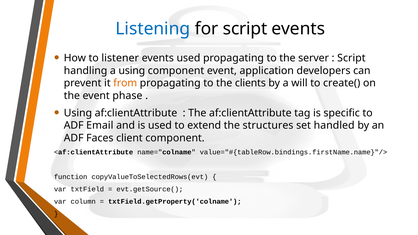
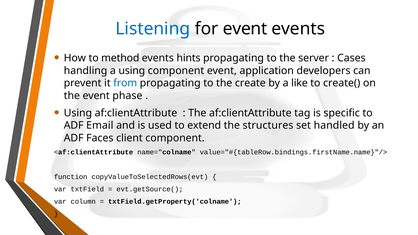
for script: script -> event (245, 29)
listener: listener -> method (120, 58)
events used: used -> hints (189, 58)
Script: Script -> Cases (351, 58)
from colour: orange -> blue (125, 83)
clients: clients -> create (250, 83)
will: will -> like (299, 83)
